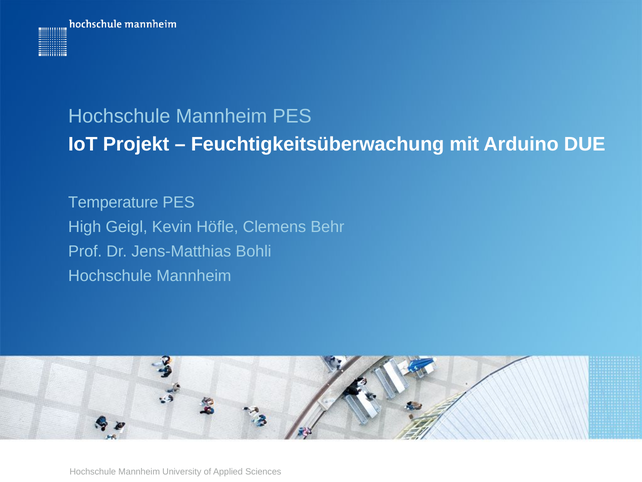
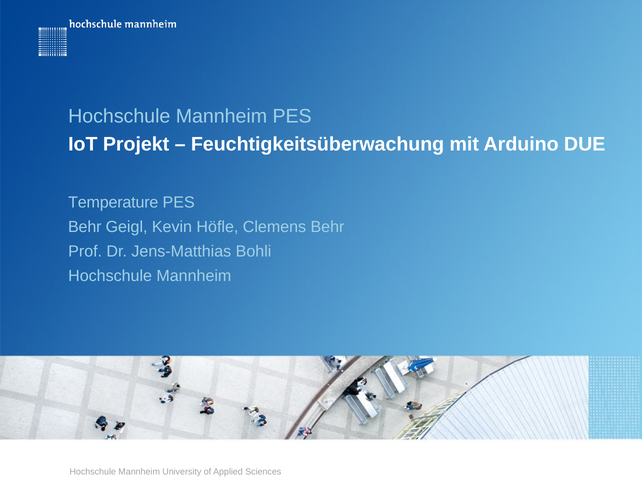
High: High -> Behr (85, 227)
